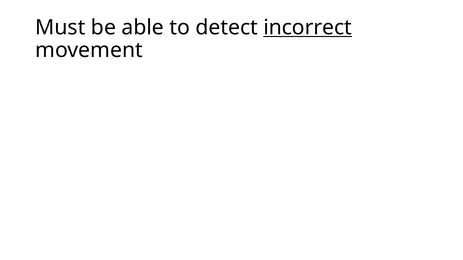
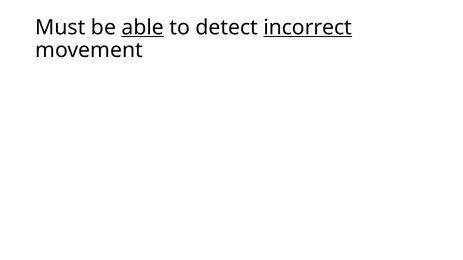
able underline: none -> present (143, 27)
